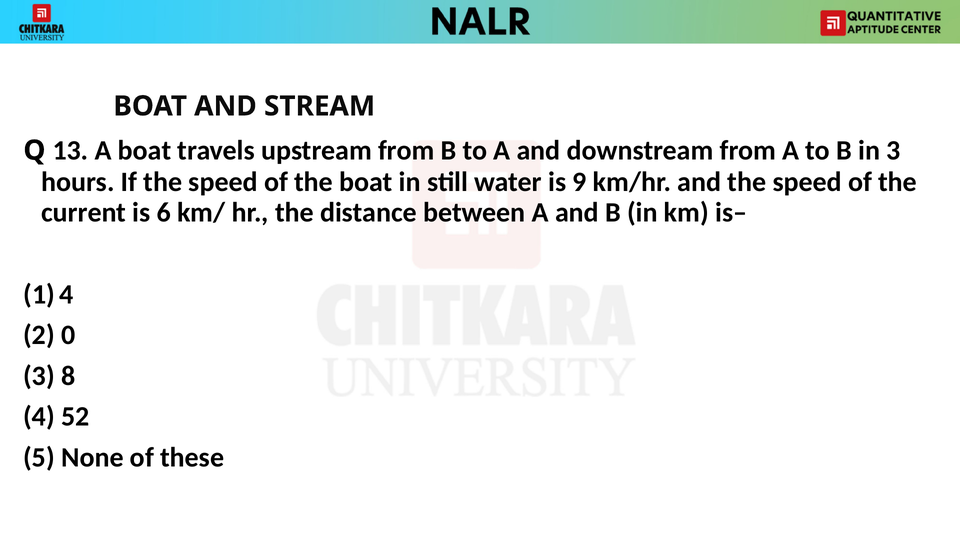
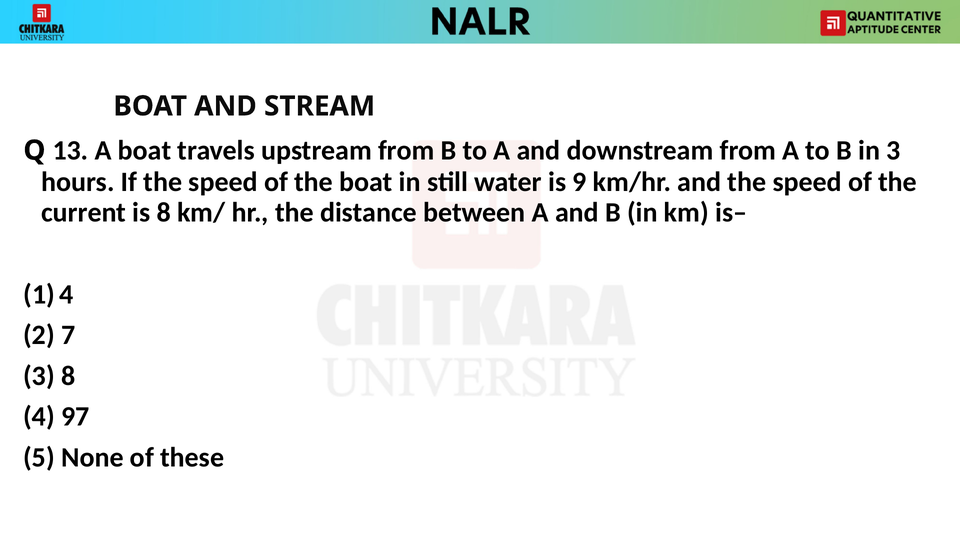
is 6: 6 -> 8 (164, 213)
0: 0 -> 7 (68, 335)
52: 52 -> 97 (75, 417)
